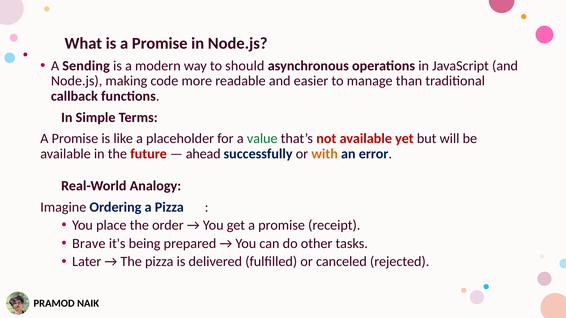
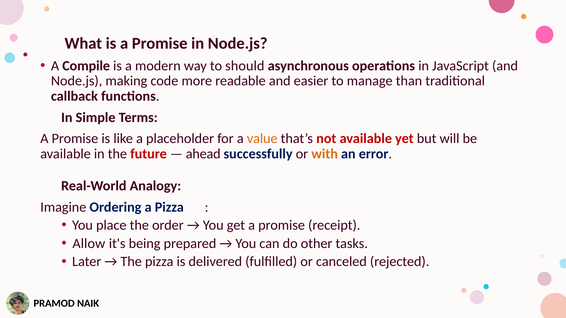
Sending: Sending -> Compile (86, 66)
value colour: green -> orange (262, 139)
Brave: Brave -> Allow (89, 244)
